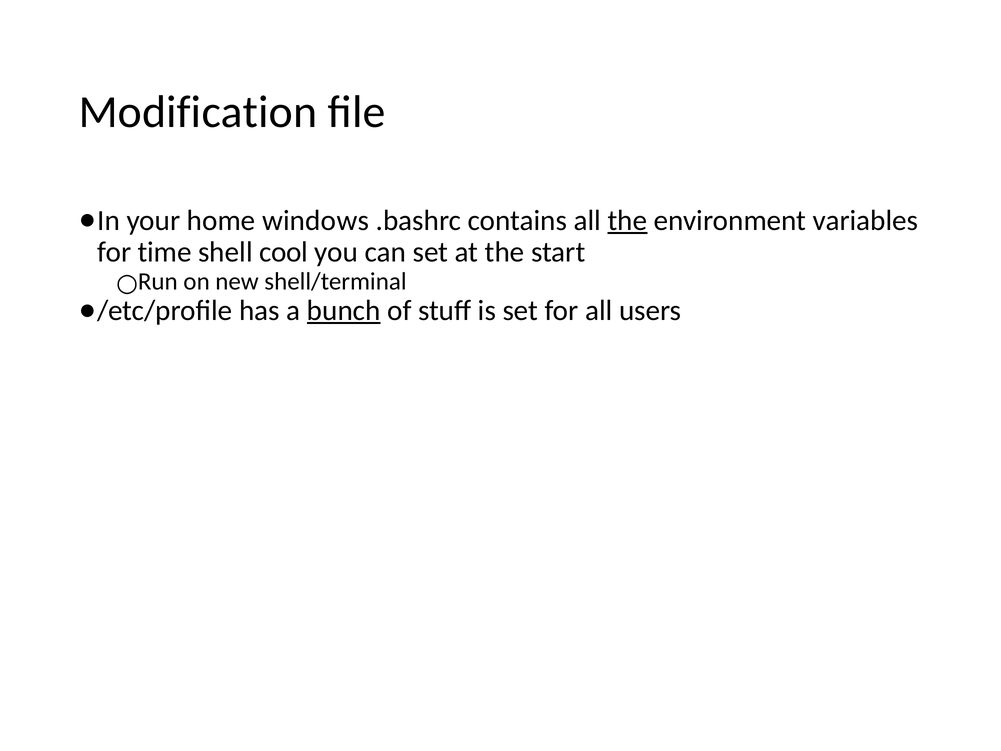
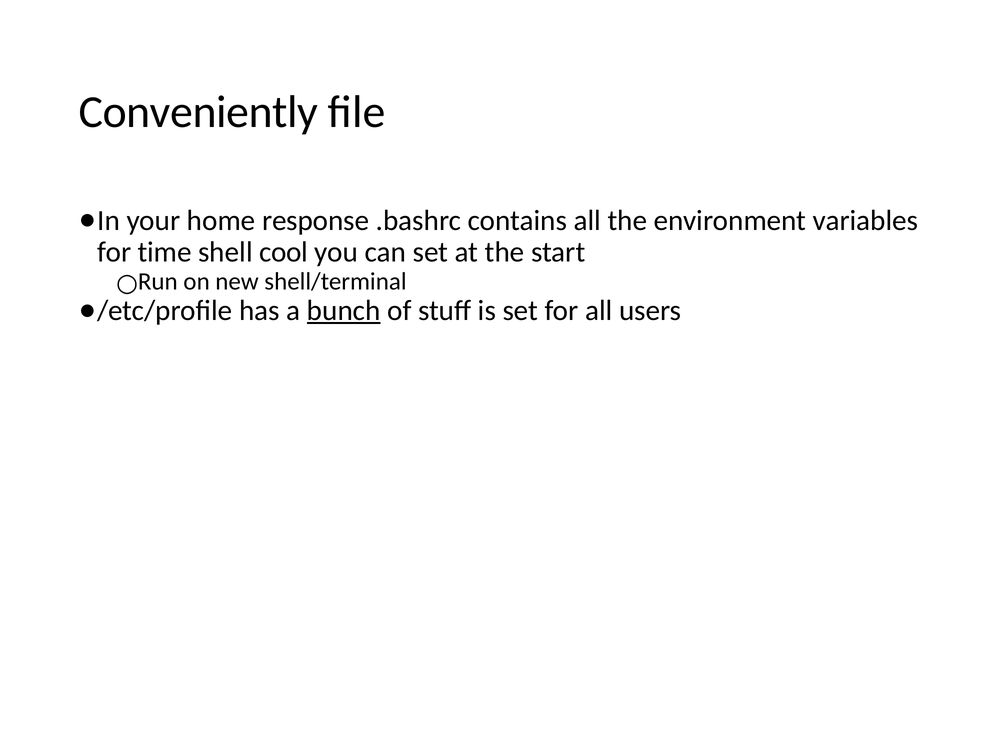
Modification: Modification -> Conveniently (198, 112)
windows: windows -> response (316, 220)
the underline: present -> none (627, 220)
